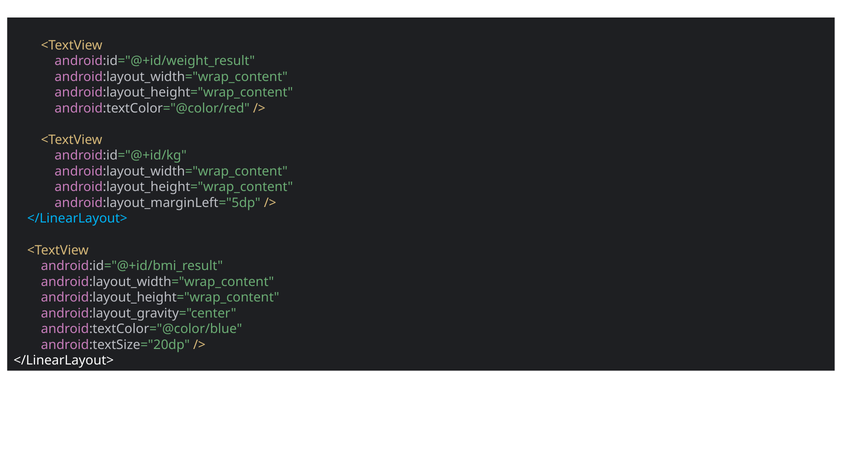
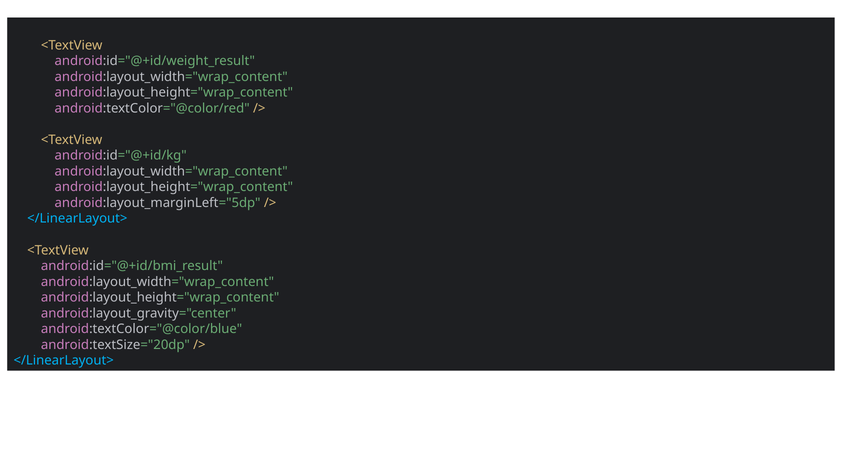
</LinearLayout> colour: white -> light blue (64, 361)
